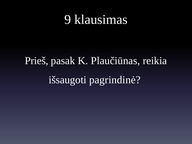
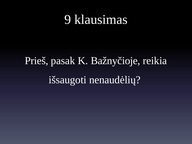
Plaučiūnas: Plaučiūnas -> Bažnyčioje (115, 61)
pagrindinė: pagrindinė -> nenaudėlių (115, 80)
